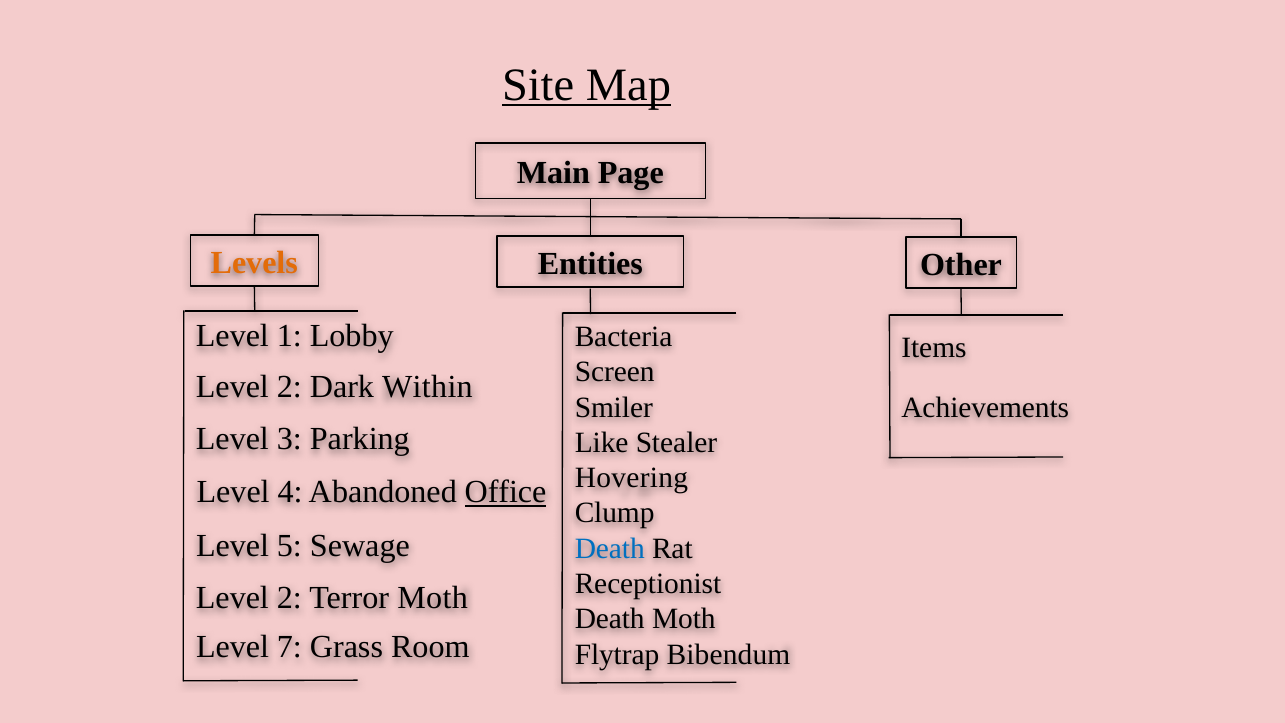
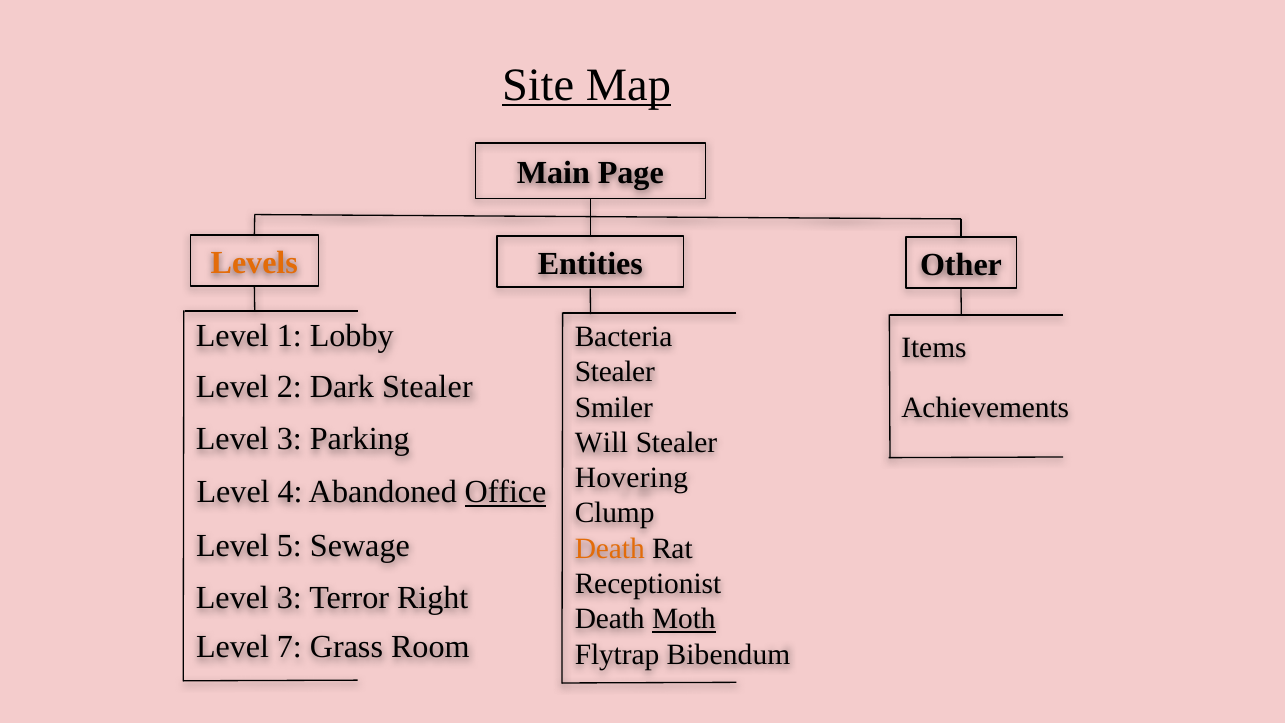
Screen: Screen -> Stealer (615, 372)
Within: Within -> Stealer (427, 386)
Like: Like -> Will (601, 443)
Death colour: blue -> orange (610, 548)
2: 2 -> 3 (289, 597)
Terror Moth: Moth -> Right (433, 597)
Moth underline: none -> present (684, 619)
